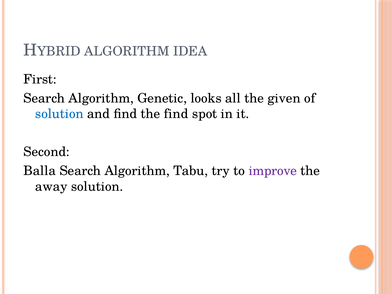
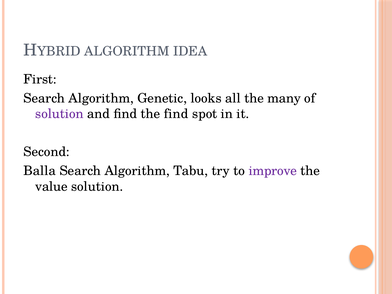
given: given -> many (284, 98)
solution colour: blue -> purple (59, 114)
away: away -> value (51, 186)
